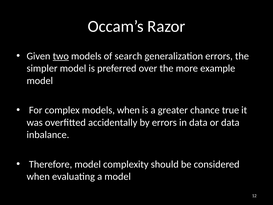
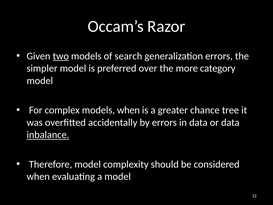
example: example -> category (218, 68)
true: true -> tree (230, 110)
inbalance underline: none -> present (48, 135)
